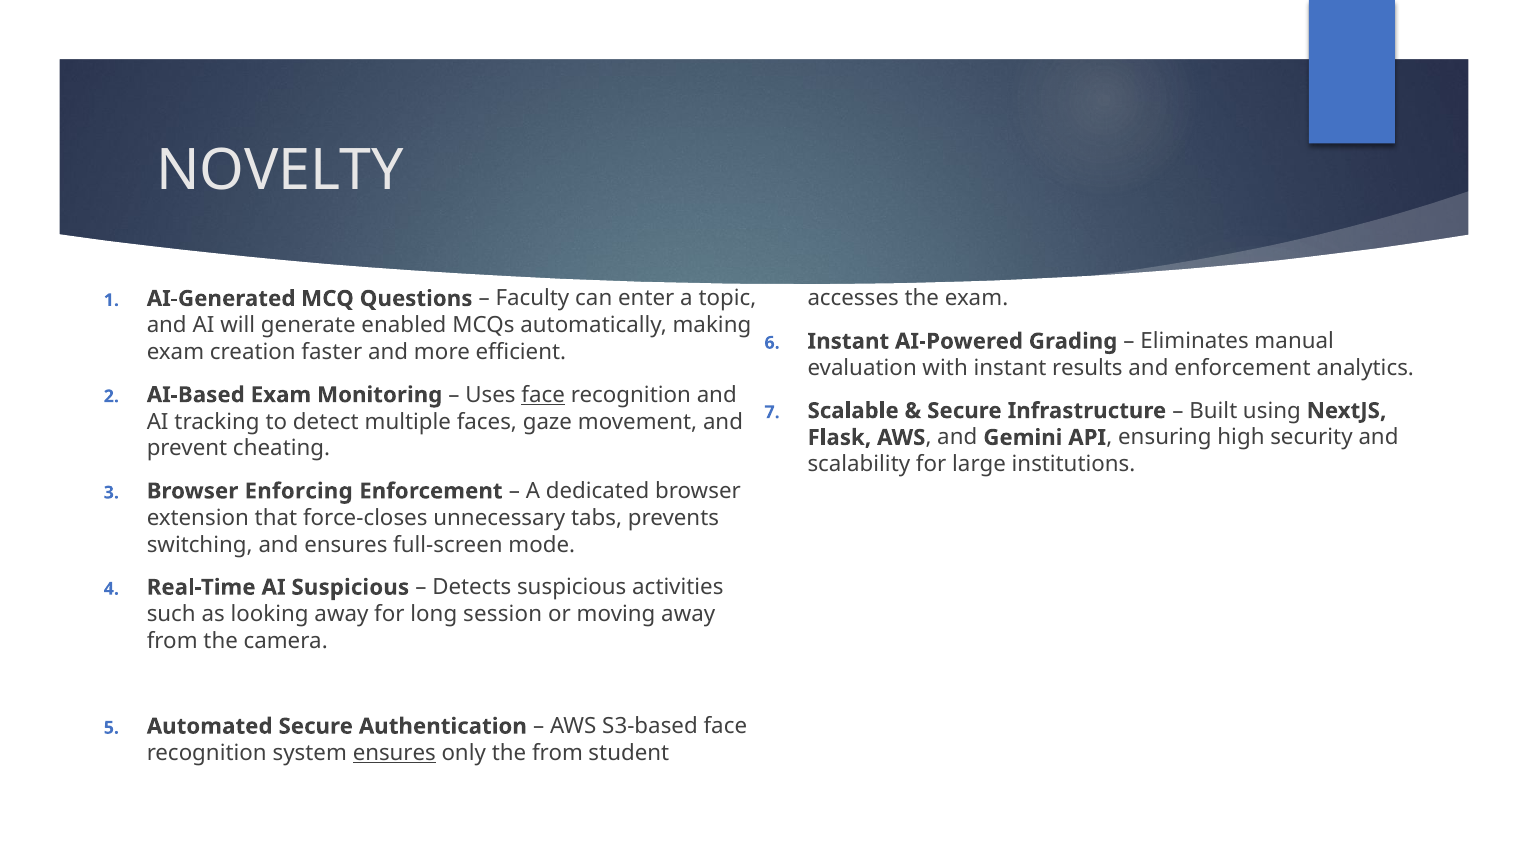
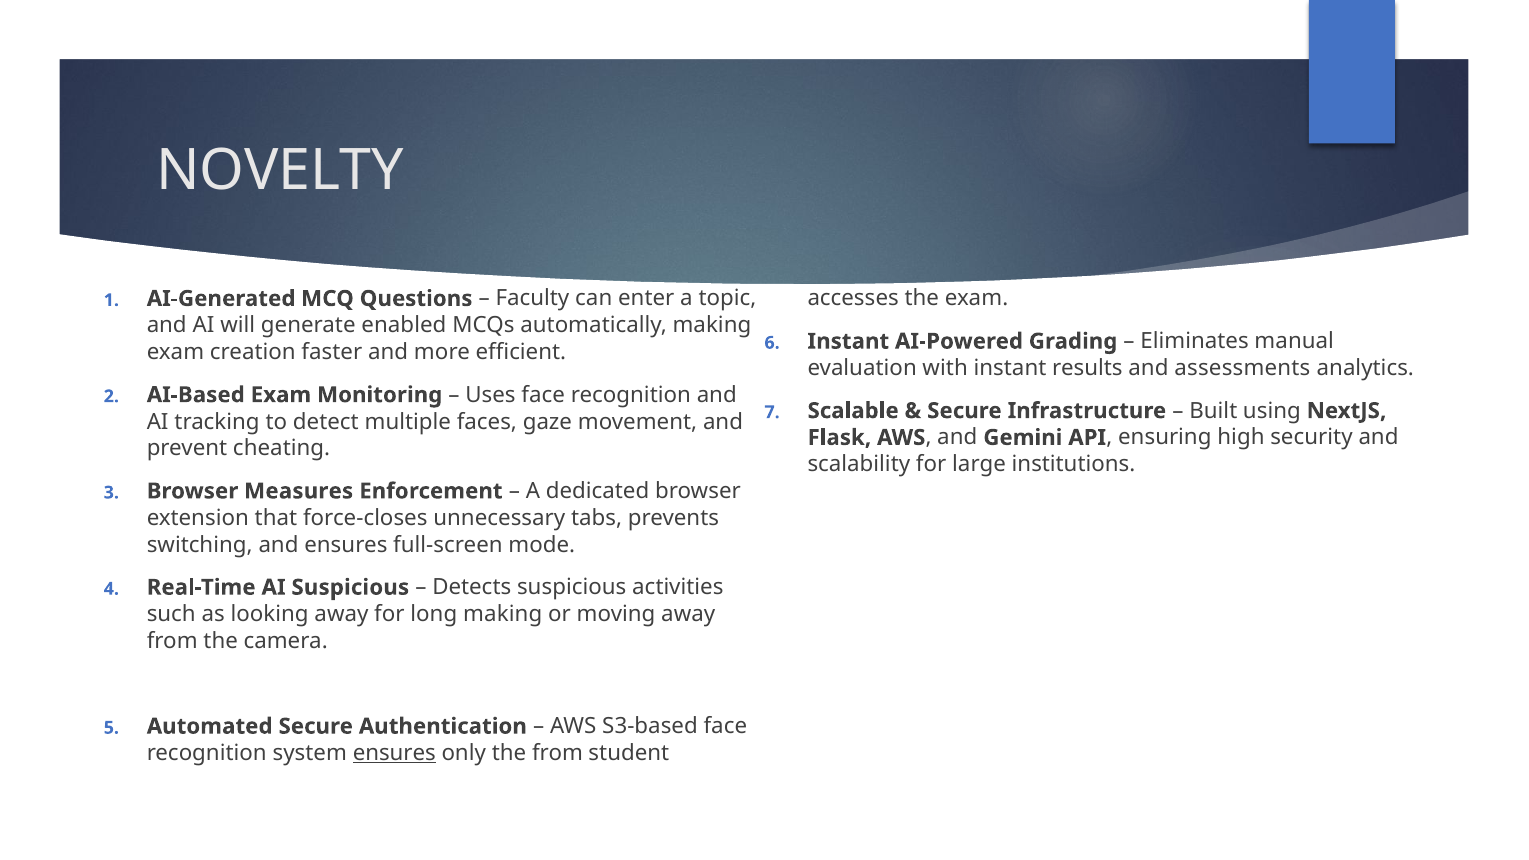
and enforcement: enforcement -> assessments (1242, 368)
face underline: present -> none (543, 395)
Enforcing: Enforcing -> Measures (299, 491)
long session: session -> making (503, 614)
